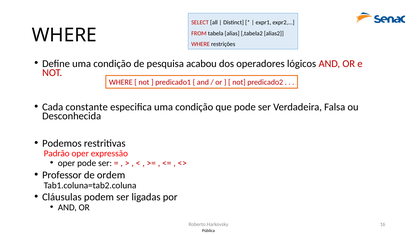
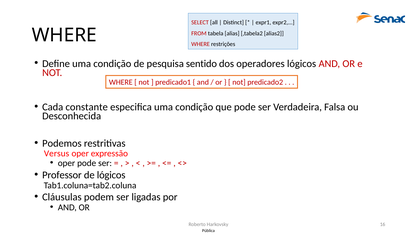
acabou: acabou -> sentido (201, 63)
Padrão: Padrão -> Versus (57, 153)
de ordem: ordem -> lógicos (111, 175)
